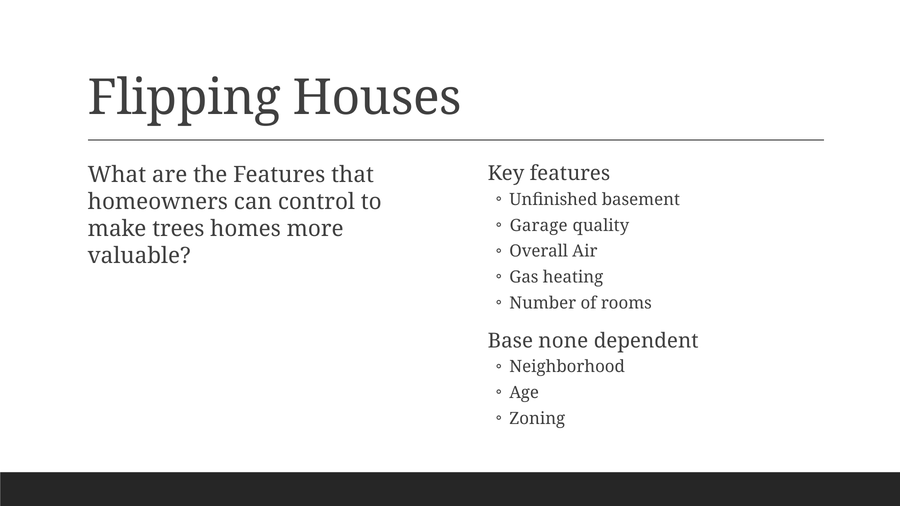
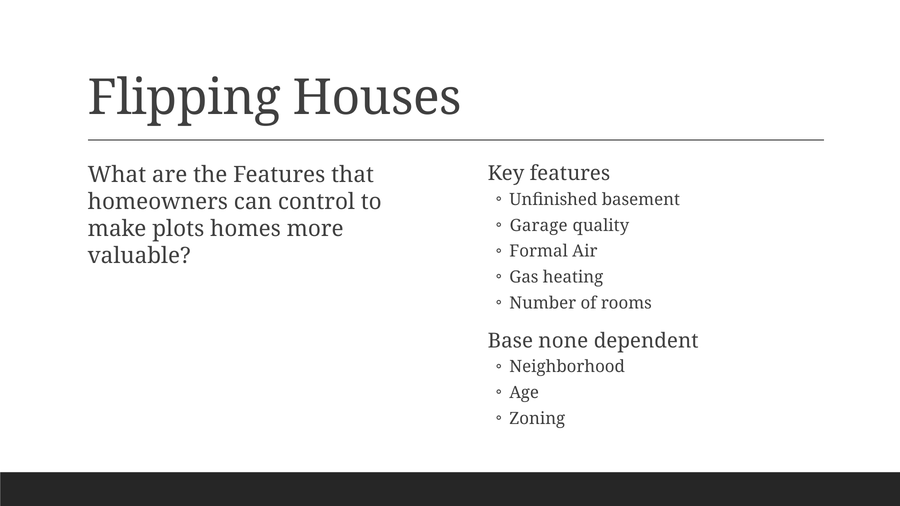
trees: trees -> plots (178, 229)
Overall: Overall -> Formal (539, 252)
